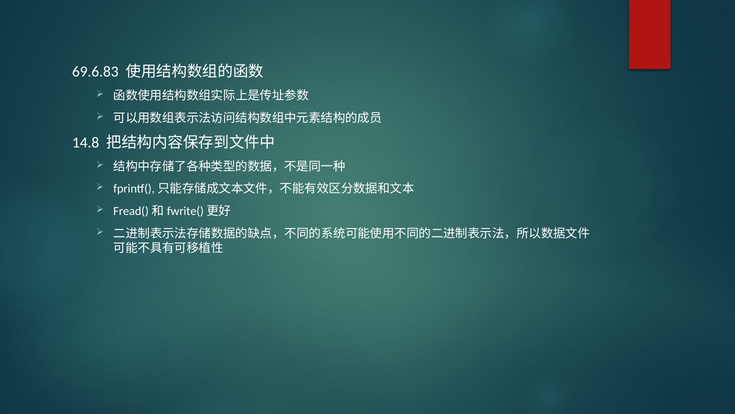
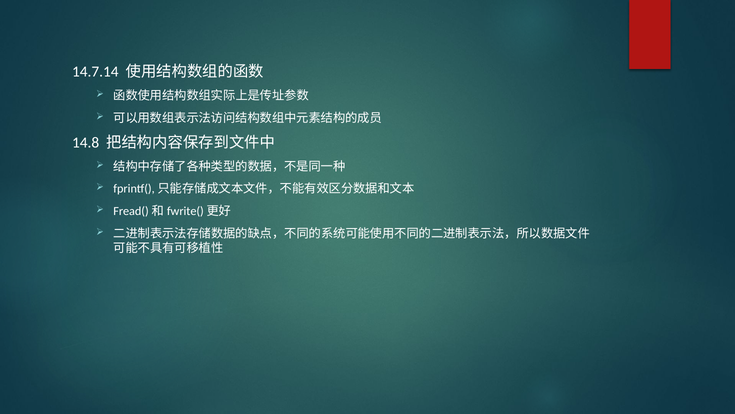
69.6.83: 69.6.83 -> 14.7.14 (95, 72)
